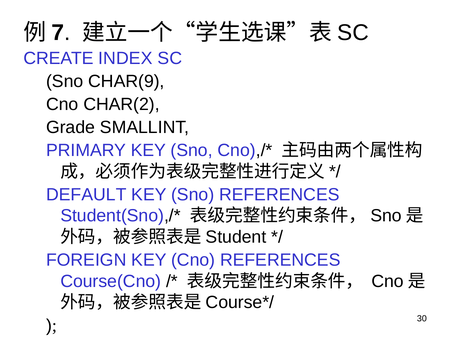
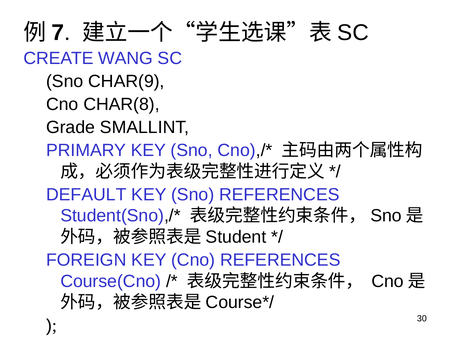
INDEX: INDEX -> WANG (126, 58)
CHAR(2: CHAR(2 -> CHAR(8 (122, 104)
